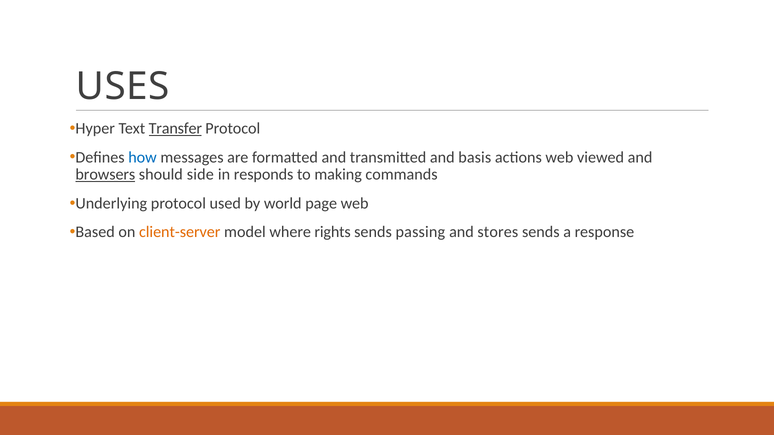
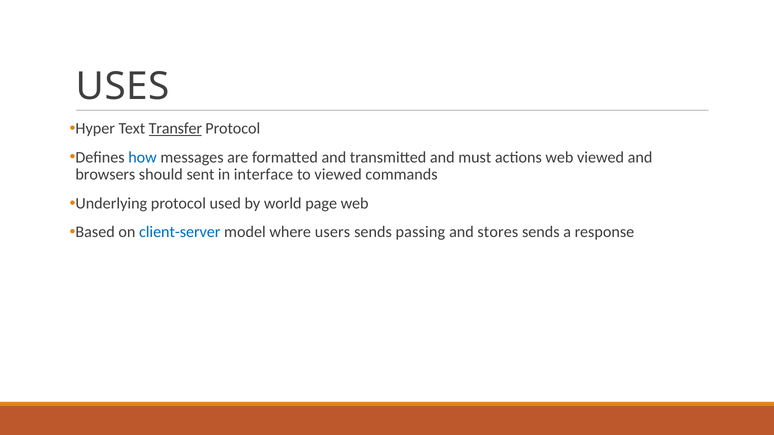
basis: basis -> must (475, 157)
browsers underline: present -> none (105, 175)
side: side -> sent (200, 175)
responds: responds -> interface (264, 175)
to making: making -> viewed (338, 175)
client-server colour: orange -> blue (180, 232)
rights: rights -> users (332, 232)
